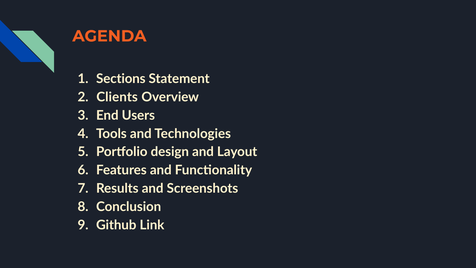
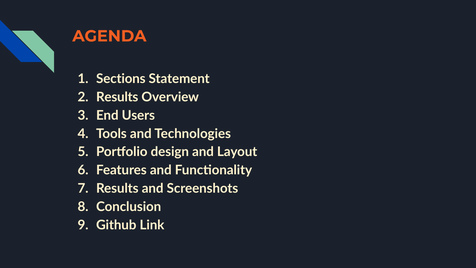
Clients: Clients -> Results (117, 97)
